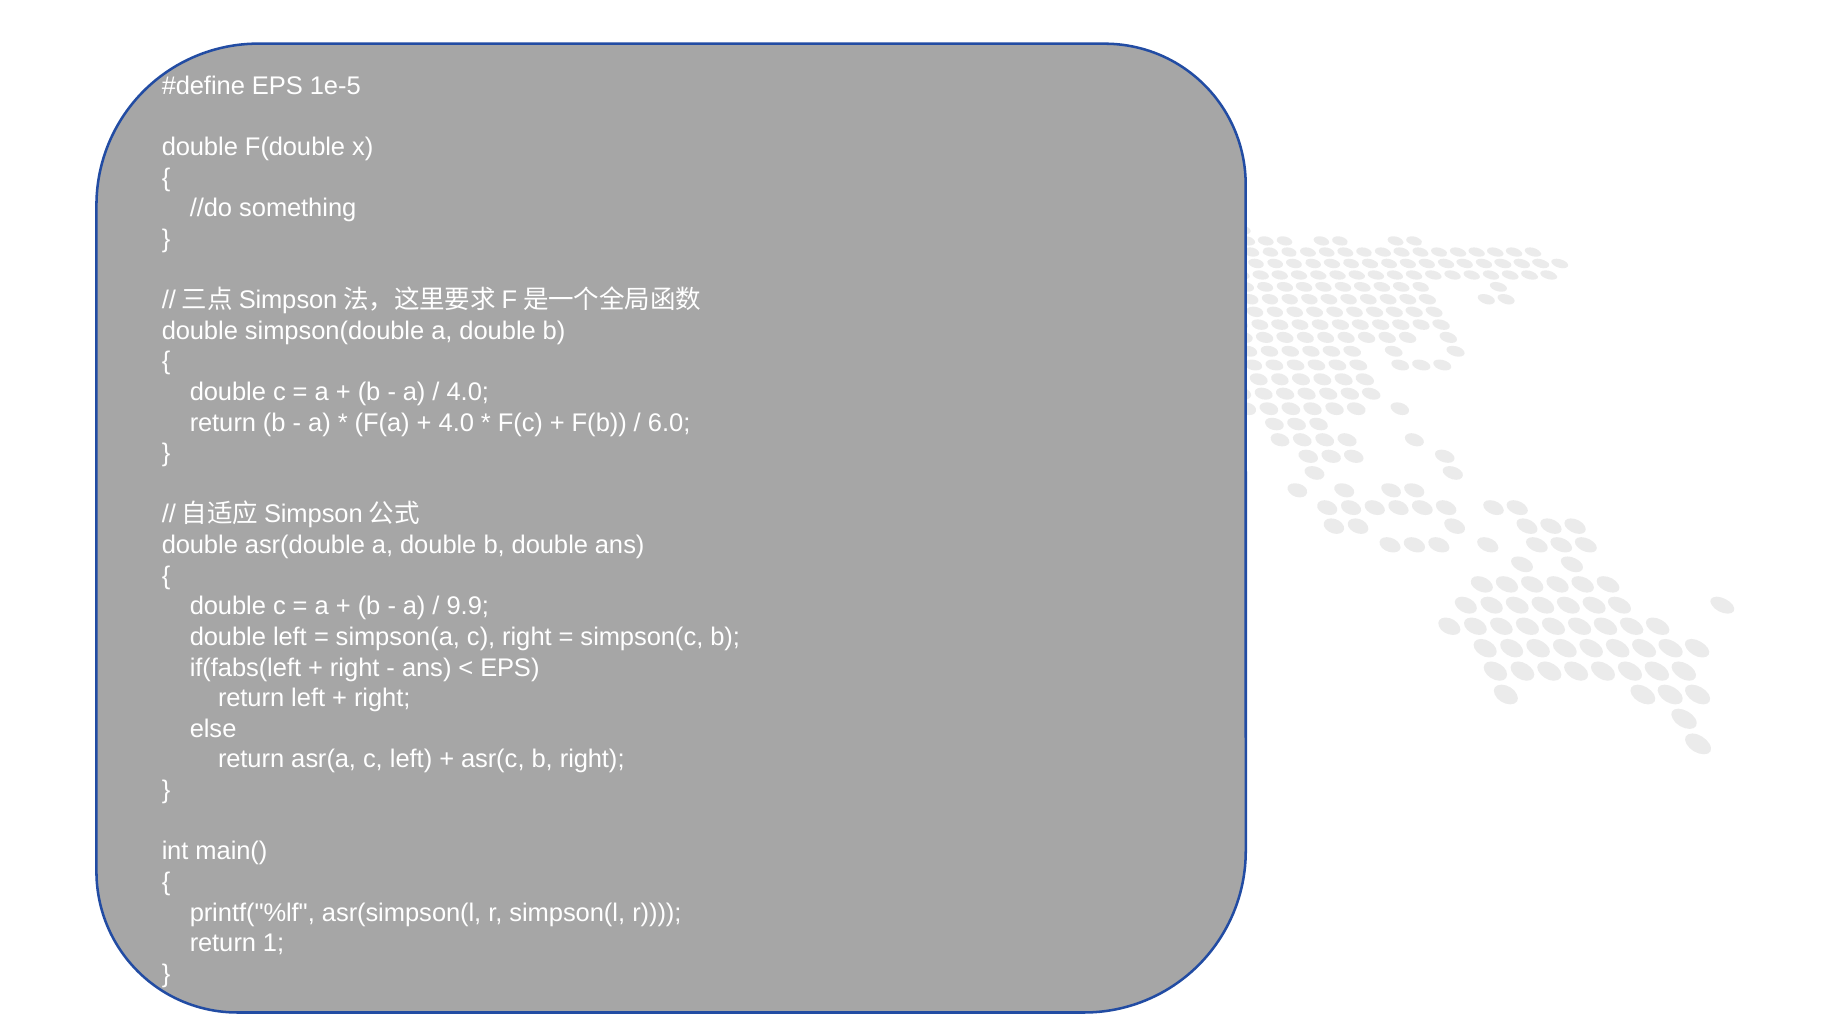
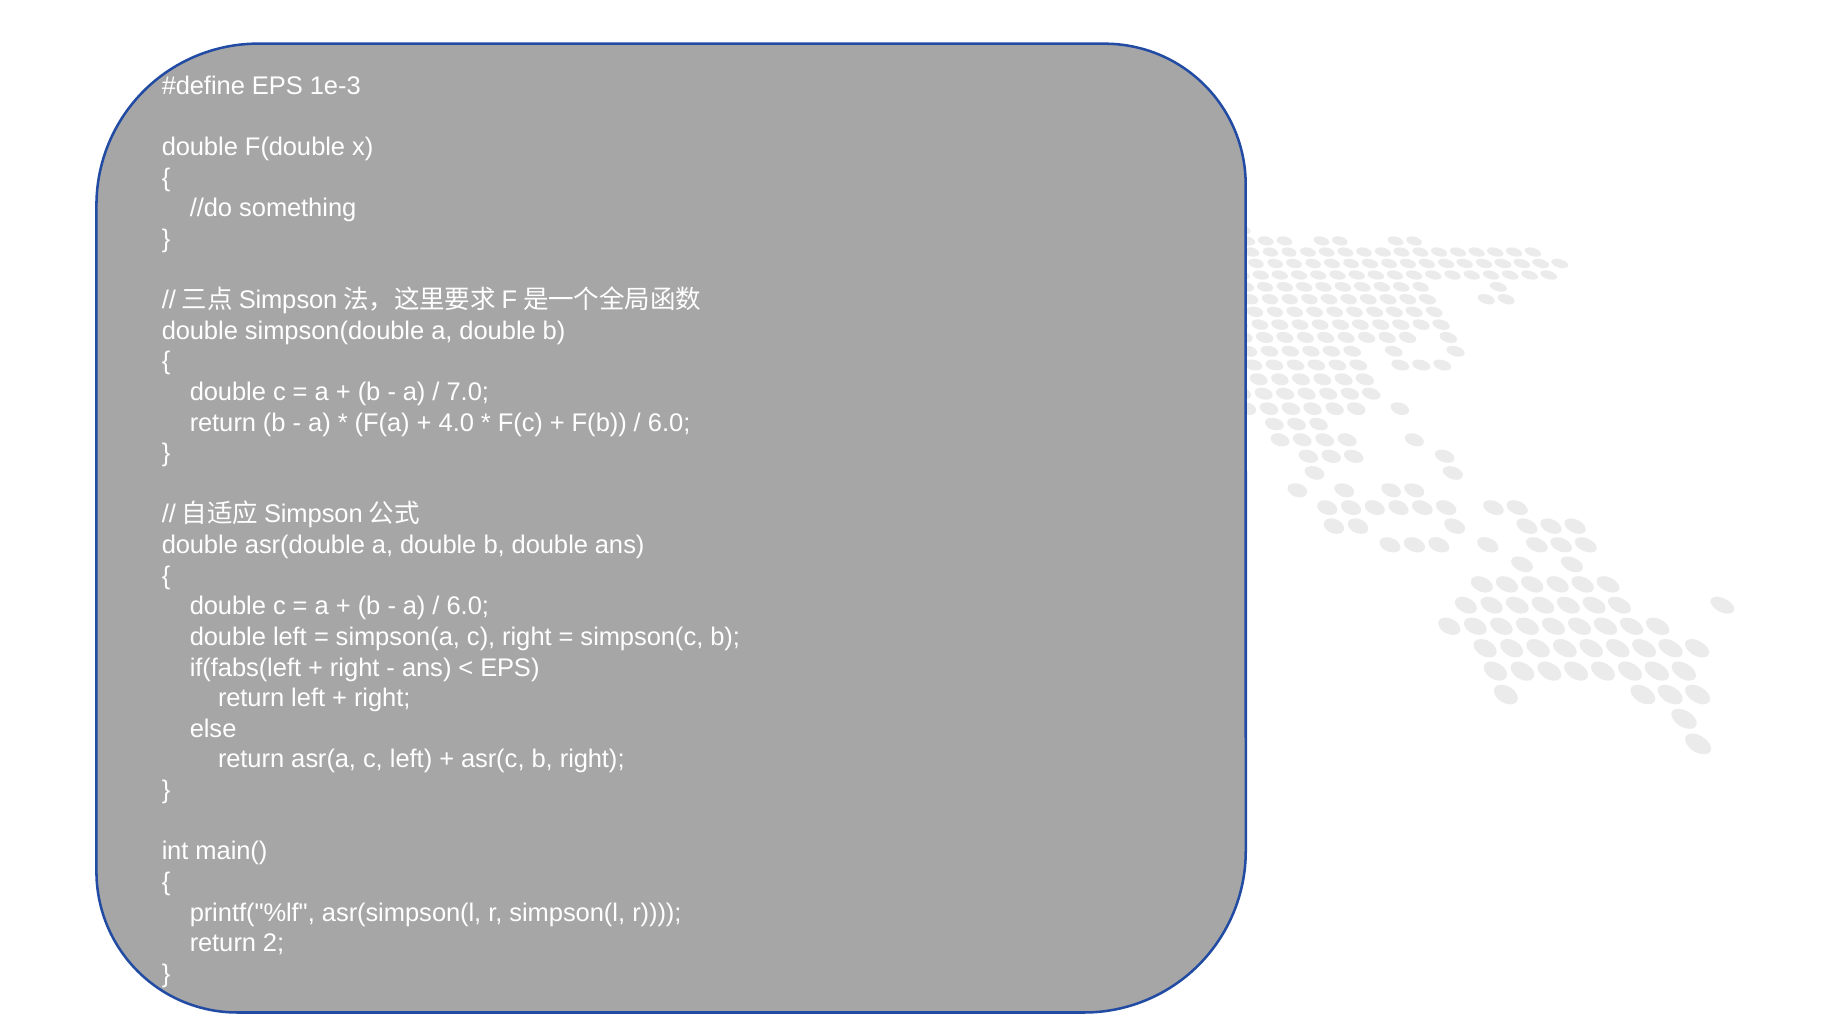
1e-5: 1e-5 -> 1e-3 (335, 86)
4.0: 4.0 -> 7.0 (468, 392)
9.9: 9.9 -> 6.0 (468, 607)
return 1: 1 -> 2 (274, 943)
